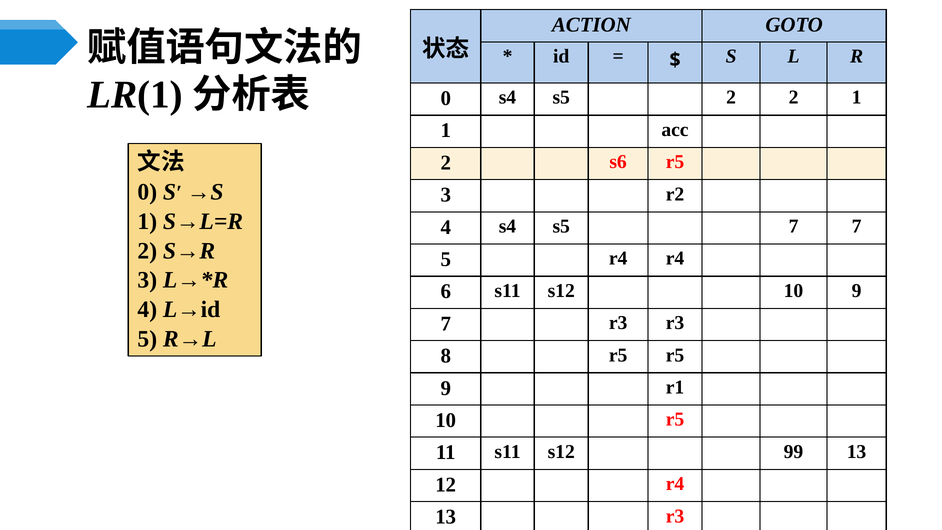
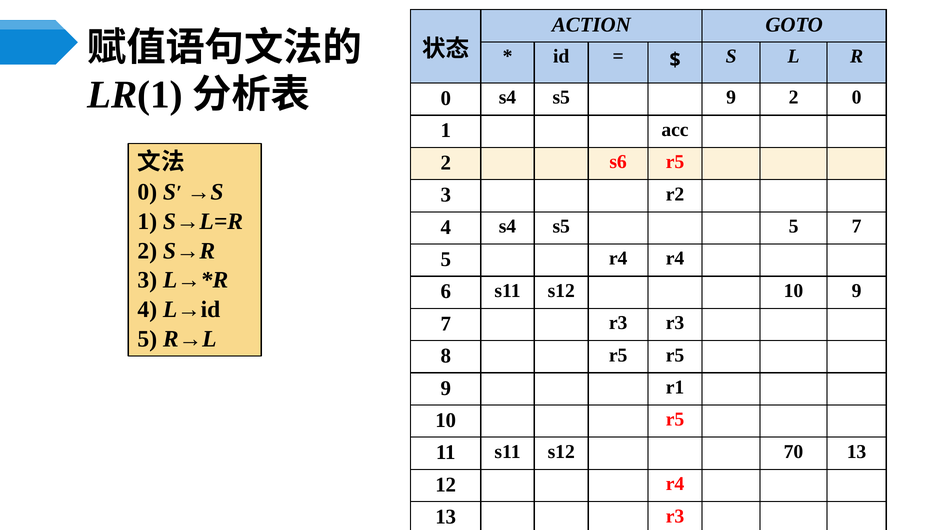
s5 2: 2 -> 9 (731, 97)
2 1: 1 -> 0 (857, 97)
s5 7: 7 -> 5 (794, 226)
99: 99 -> 70 (793, 452)
